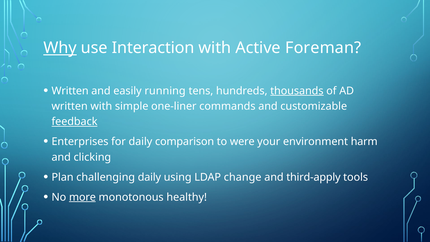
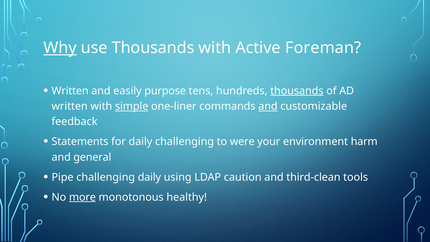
use Interaction: Interaction -> Thousands (153, 48)
running: running -> purpose (165, 91)
simple underline: none -> present (132, 106)
and underline: none -> present (268, 106)
feedback underline: present -> none (75, 122)
Enterprises: Enterprises -> Statements (80, 142)
daily comparison: comparison -> challenging (185, 142)
clicking: clicking -> general (92, 157)
Plan: Plan -> Pipe (63, 177)
change: change -> caution (243, 177)
third-apply: third-apply -> third-clean (313, 177)
